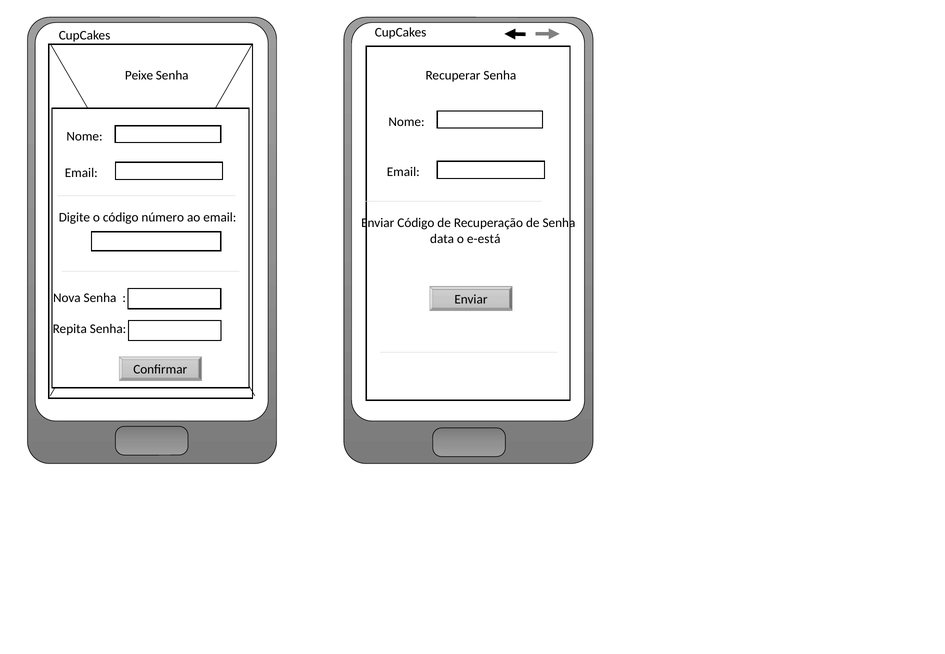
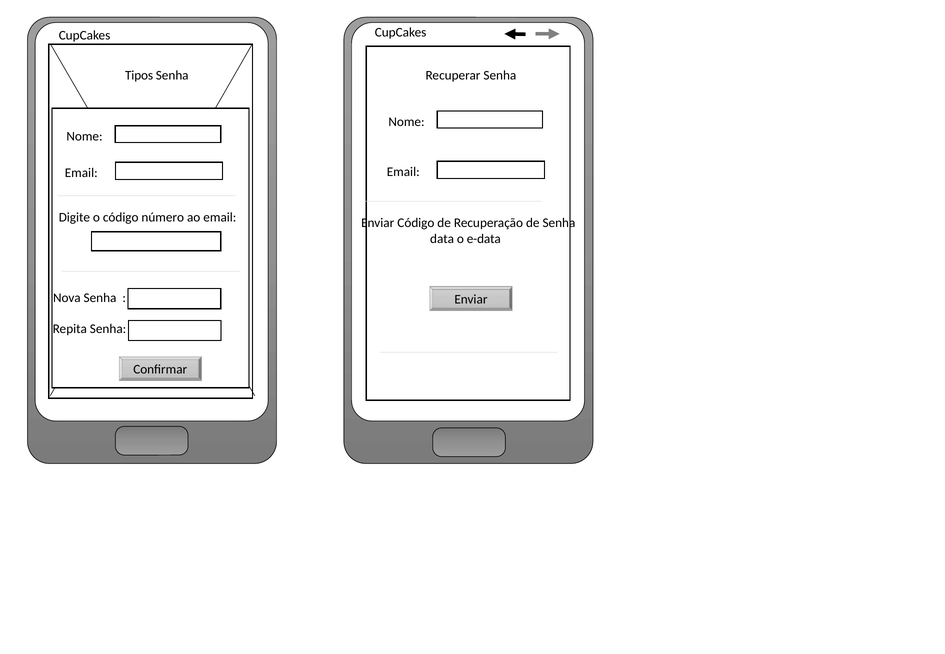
Peixe: Peixe -> Tipos (139, 75)
e-está: e-está -> e-data (484, 239)
